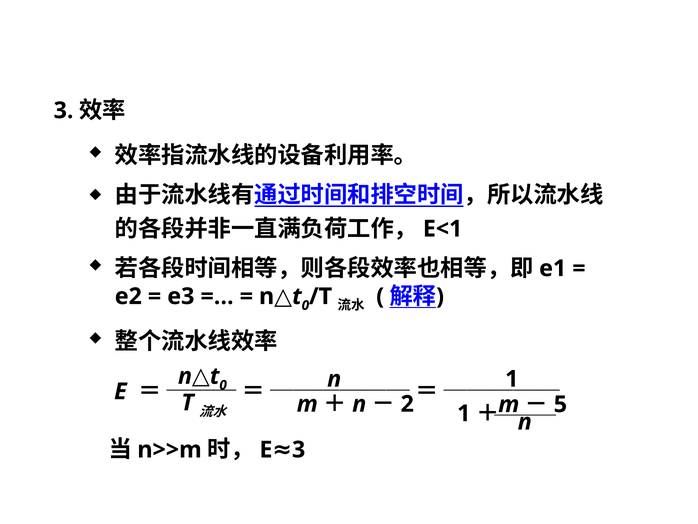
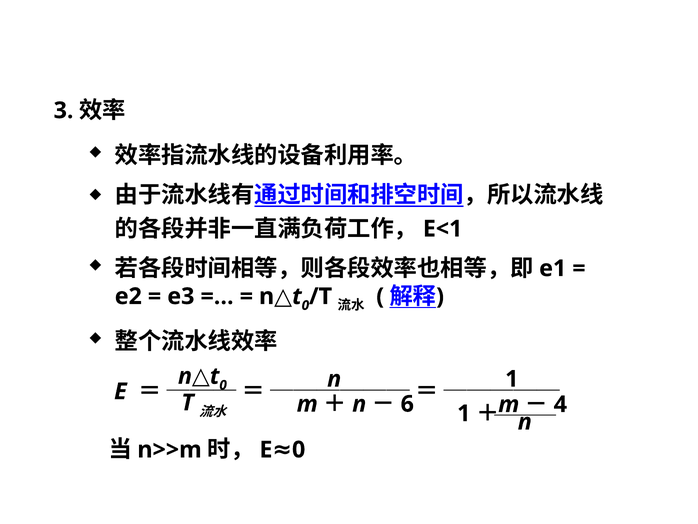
2: 2 -> 6 (407, 404)
5: 5 -> 4 (560, 404)
E 3: 3 -> 0 (299, 449)
